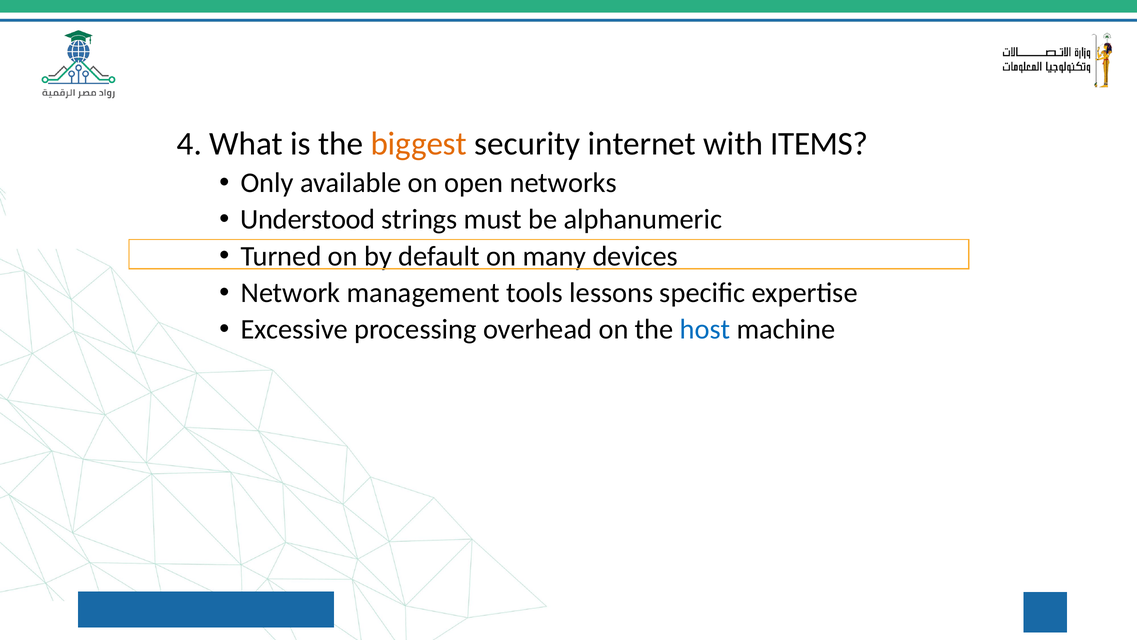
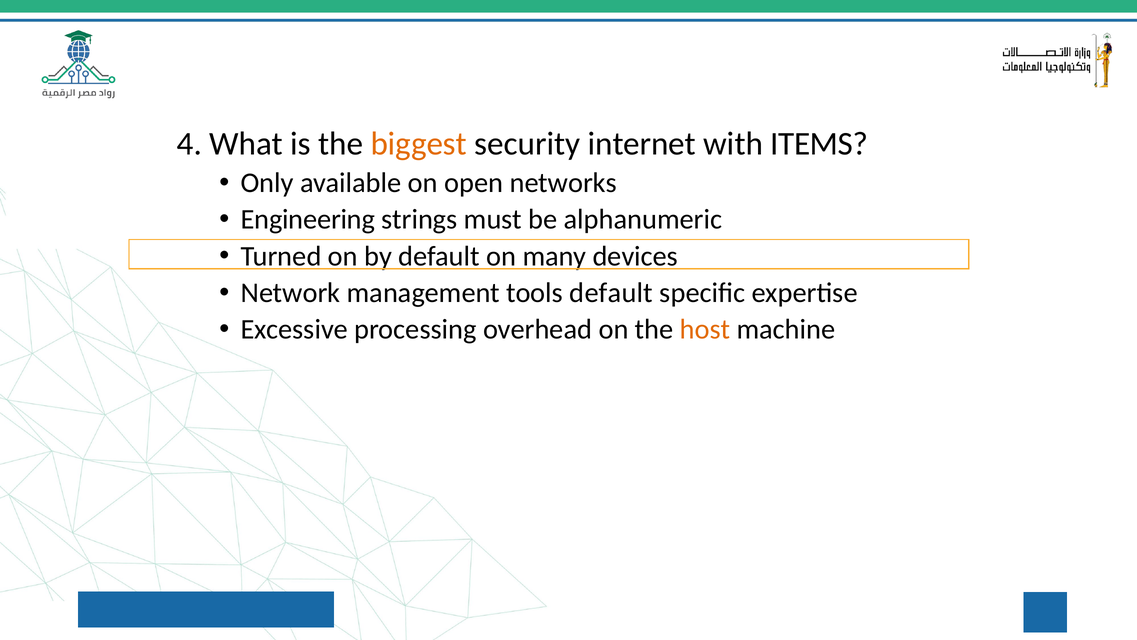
Understood: Understood -> Engineering (308, 219)
tools lessons: lessons -> default (611, 293)
host colour: blue -> orange (705, 329)
